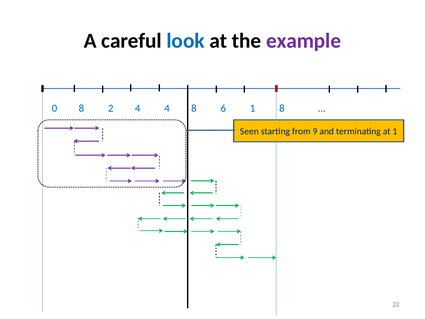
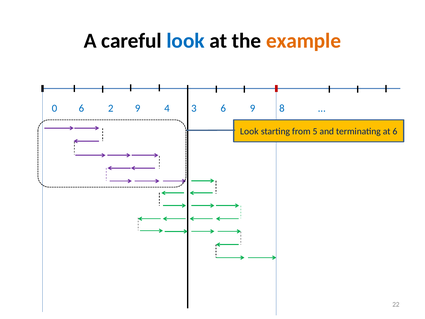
example colour: purple -> orange (304, 41)
0 8: 8 -> 6 (81, 108)
2 4: 4 -> 9 (138, 108)
4 8: 8 -> 3 (194, 108)
6 1: 1 -> 9 (253, 108)
Seen: Seen -> Look (249, 131)
9: 9 -> 5 (315, 131)
at 1: 1 -> 6 (395, 131)
